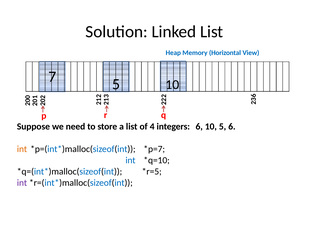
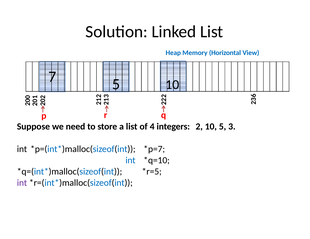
integers 6: 6 -> 2 (199, 127)
5 6: 6 -> 3 (232, 127)
int colour: orange -> black (22, 149)
